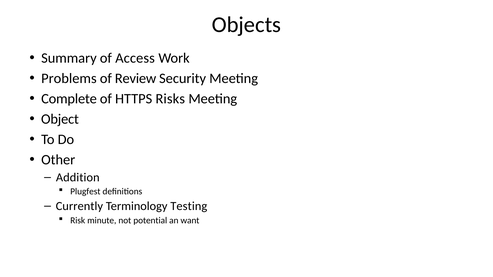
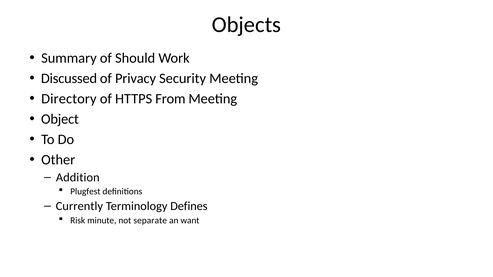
Access: Access -> Should (135, 58)
Problems: Problems -> Discussed (69, 79)
Review: Review -> Privacy (136, 79)
Complete: Complete -> Directory (69, 99)
Risks: Risks -> From (170, 99)
Testing: Testing -> Defines (189, 206)
potential: potential -> separate (150, 221)
